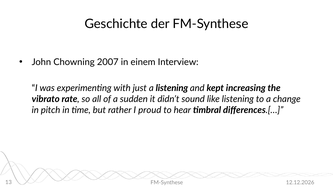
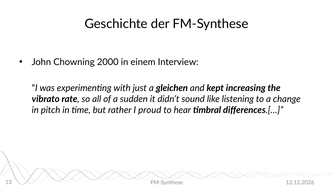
2007: 2007 -> 2000 (108, 62)
a listening: listening -> gleichen (172, 88)
